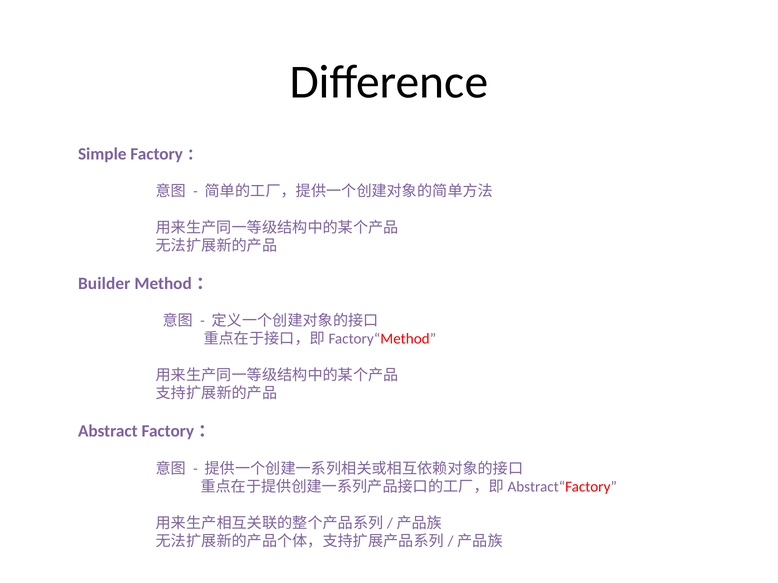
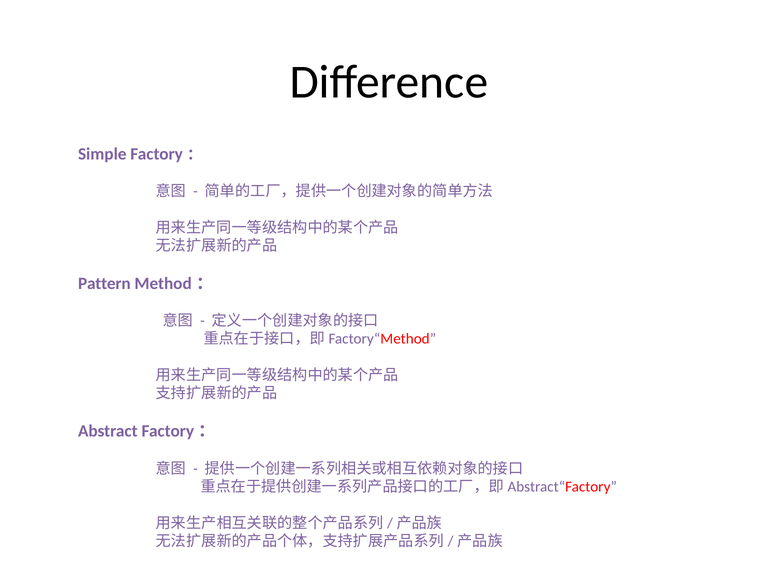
Builder: Builder -> Pattern (104, 284)
